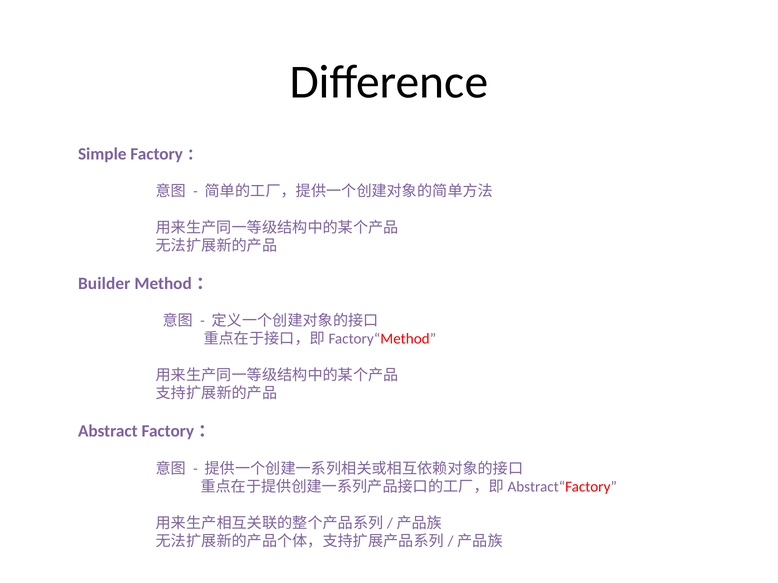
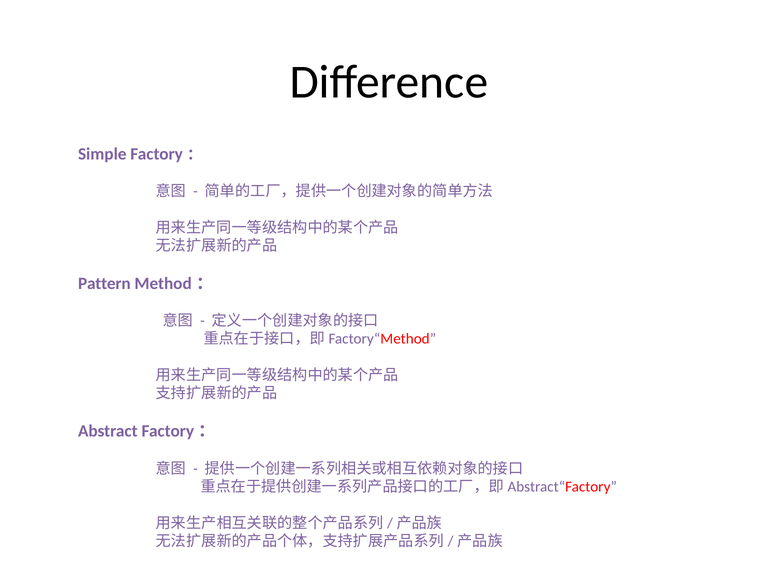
Builder: Builder -> Pattern (104, 284)
